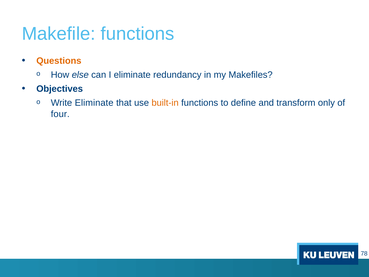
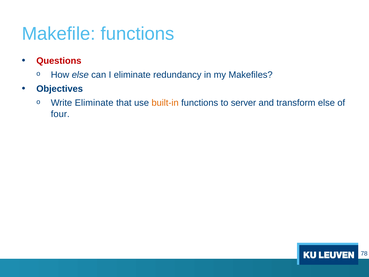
Questions colour: orange -> red (59, 61)
define: define -> server (243, 103)
transform only: only -> else (326, 103)
